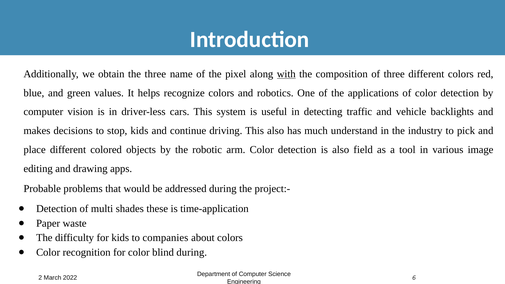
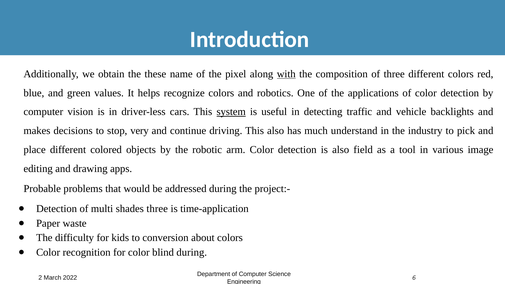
the three: three -> these (155, 74)
system underline: none -> present (231, 112)
stop kids: kids -> very (140, 131)
shades these: these -> three (157, 209)
companies: companies -> conversion (165, 238)
